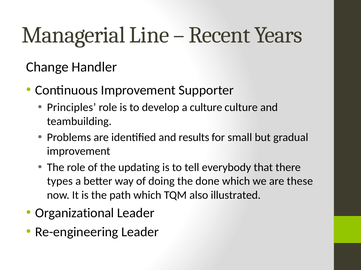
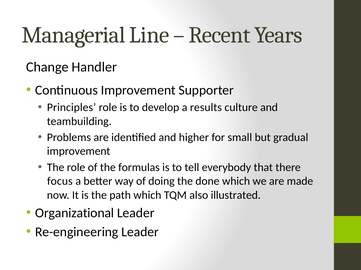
a culture: culture -> results (206, 108)
results: results -> higher (194, 138)
updating: updating -> formulas (139, 168)
types: types -> focus (60, 182)
these: these -> made (300, 182)
